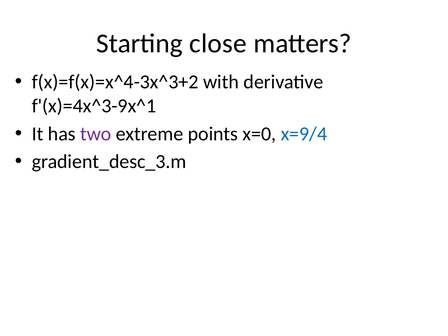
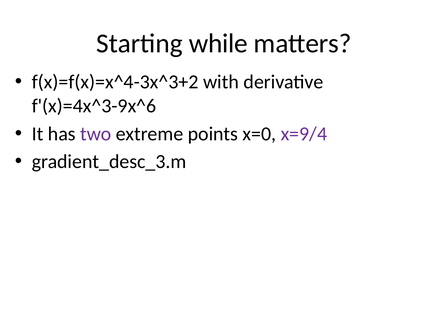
close: close -> while (218, 43)
f'(x)=4x^3-9x^1: f'(x)=4x^3-9x^1 -> f'(x)=4x^3-9x^6 (94, 106)
x=9/4 colour: blue -> purple (304, 134)
